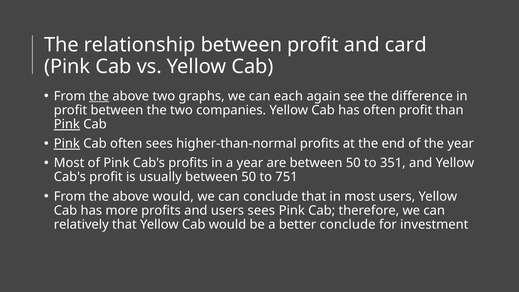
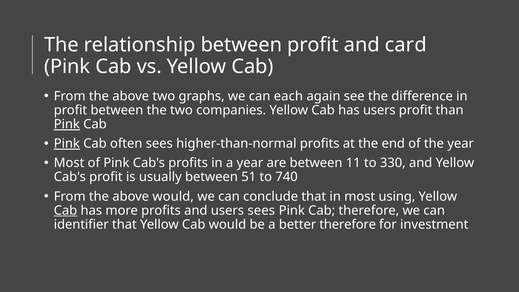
the underline: present -> none (99, 96)
has often: often -> users (379, 110)
are between 50: 50 -> 11 (353, 163)
351: 351 -> 330 (393, 163)
usually between 50: 50 -> 51 (249, 177)
751: 751 -> 740 (287, 177)
most users: users -> using (397, 196)
Cab underline: none -> present (65, 210)
relatively: relatively -> identifier (81, 224)
better conclude: conclude -> therefore (348, 224)
